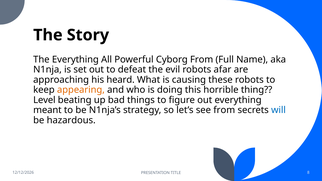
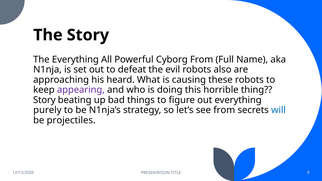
afar: afar -> also (223, 70)
appearing colour: orange -> purple (81, 90)
Level: Level -> Story (44, 100)
meant: meant -> purely (47, 110)
hazardous: hazardous -> projectiles (71, 120)
